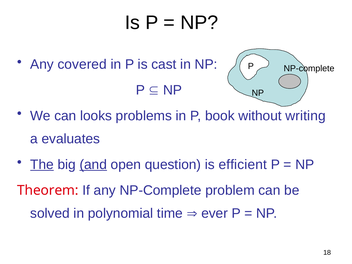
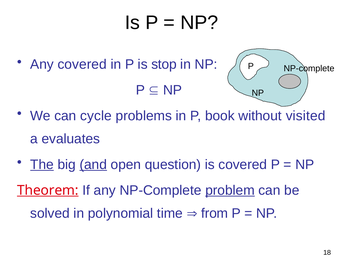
cast: cast -> stop (164, 64)
looks: looks -> cycle (96, 116)
writing: writing -> visited (306, 116)
is efficient: efficient -> covered (243, 164)
Theorem underline: none -> present (48, 190)
problem underline: none -> present (230, 190)
ever: ever -> from (215, 213)
